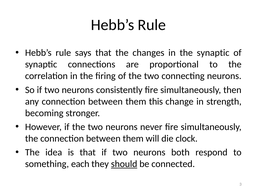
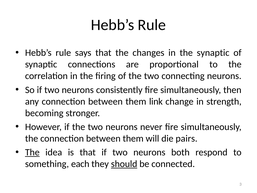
this: this -> link (156, 101)
clock: clock -> pairs (187, 138)
The underline: none -> present (32, 152)
